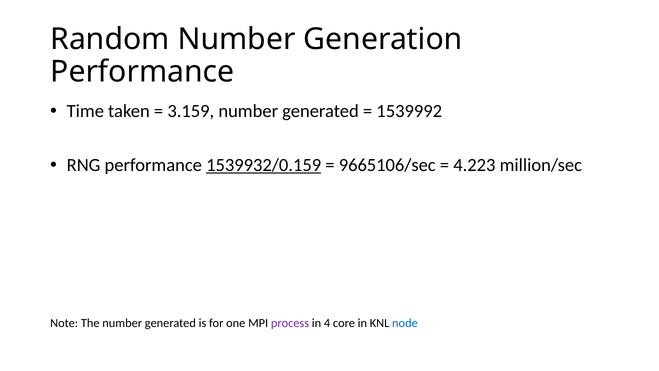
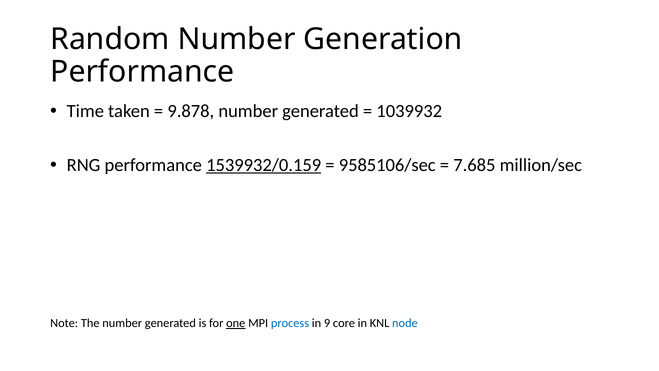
3.159: 3.159 -> 9.878 (191, 111)
1539992: 1539992 -> 1039932 (409, 111)
9665106/sec: 9665106/sec -> 9585106/sec (387, 165)
4.223: 4.223 -> 7.685 (474, 165)
one underline: none -> present (236, 323)
process colour: purple -> blue (290, 323)
4: 4 -> 9 (327, 323)
